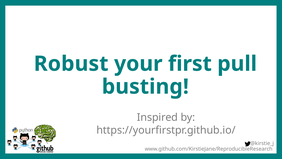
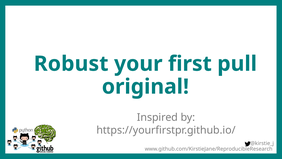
busting: busting -> original (145, 86)
